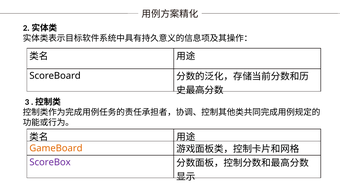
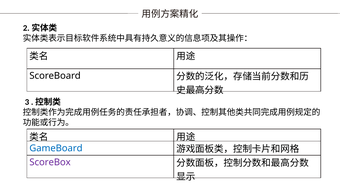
GameBoard colour: orange -> blue (56, 148)
